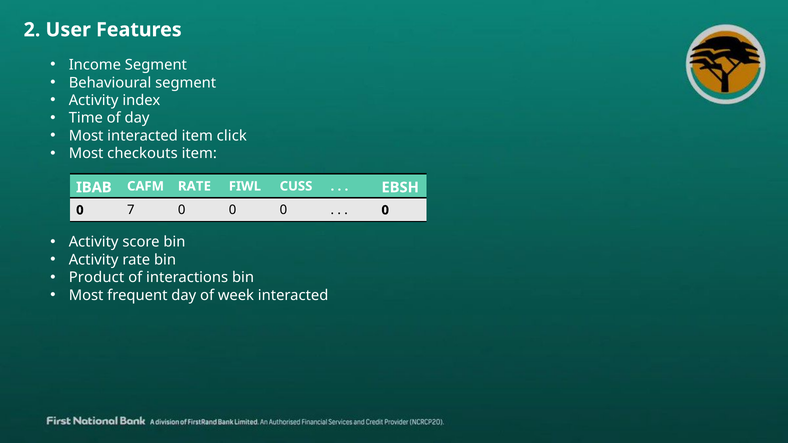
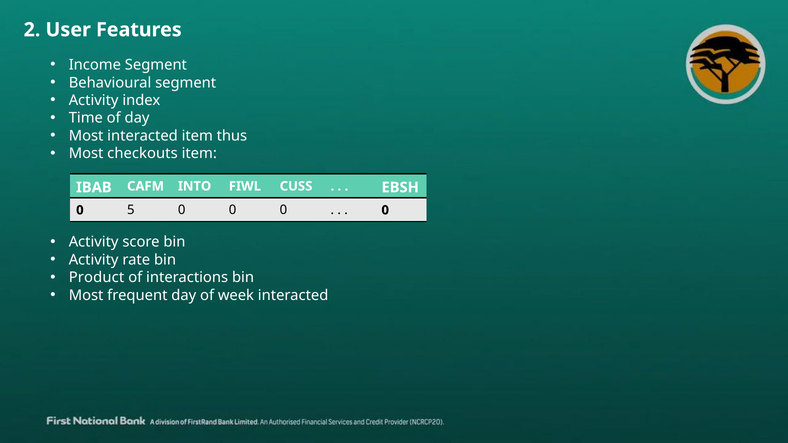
click: click -> thus (232, 136)
CAFM RATE: RATE -> INTO (195, 186)
7: 7 -> 5 (131, 210)
